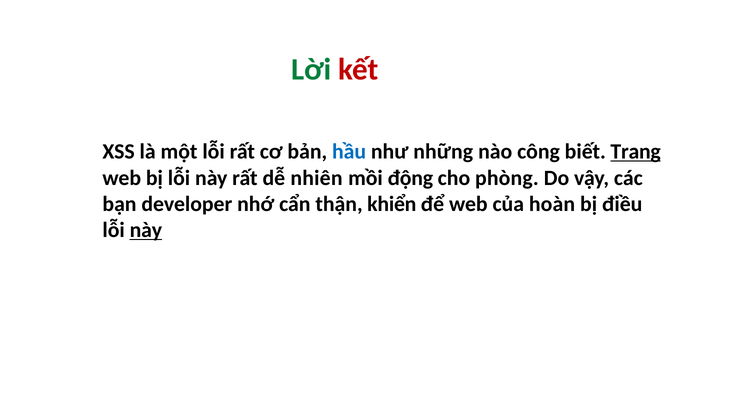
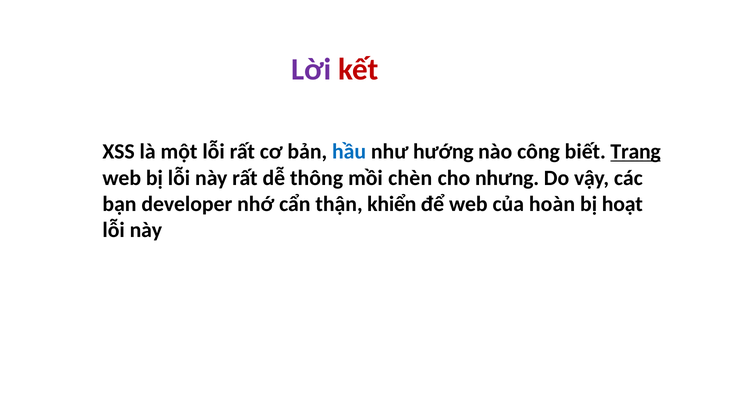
Lời colour: green -> purple (311, 69)
những: những -> hướng (443, 152)
nhiên: nhiên -> thông (317, 178)
động: động -> chèn (410, 178)
phòng: phòng -> nhưng (507, 178)
điều: điều -> hoạt (622, 204)
này underline: present -> none (146, 230)
